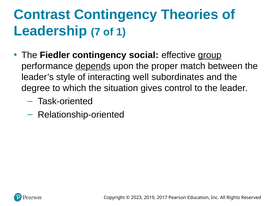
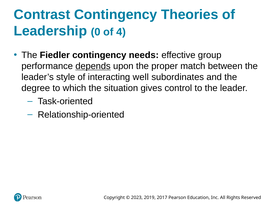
7: 7 -> 0 (96, 32)
1: 1 -> 4 (121, 32)
social: social -> needs (144, 55)
group underline: present -> none (210, 55)
